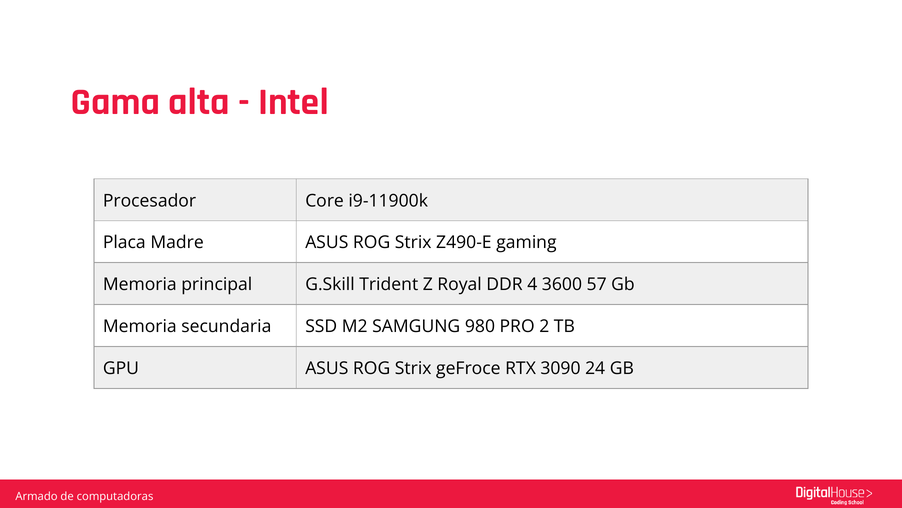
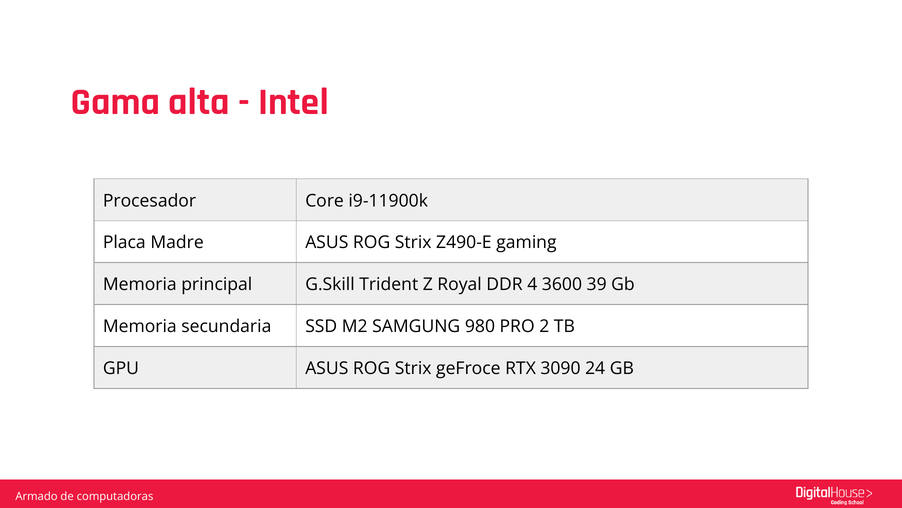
57: 57 -> 39 (597, 284)
